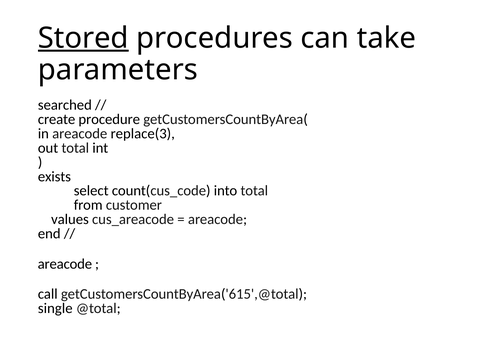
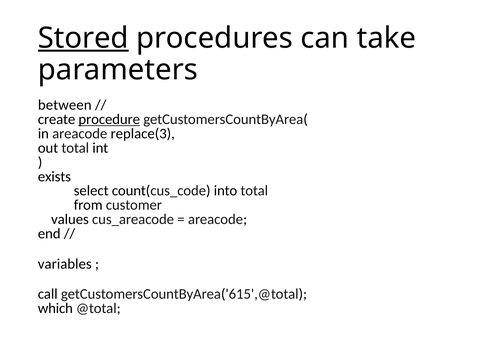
searched: searched -> between (65, 105)
procedure underline: none -> present (109, 119)
areacode: areacode -> variables (65, 264)
single: single -> which (55, 308)
